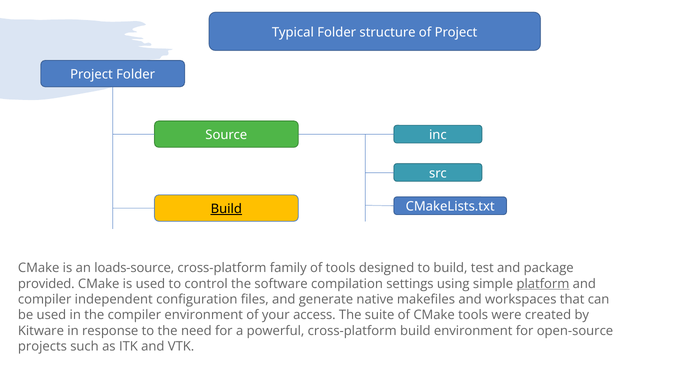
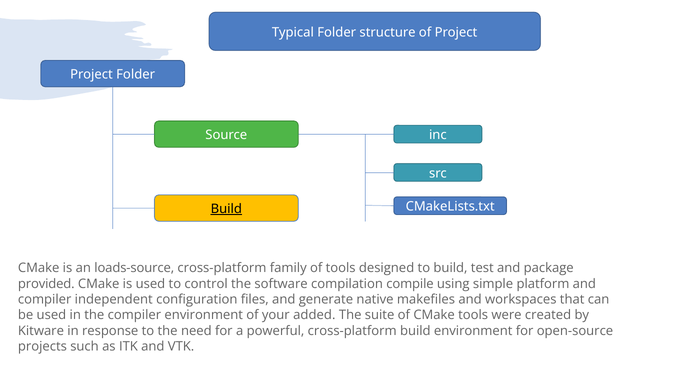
settings: settings -> compile (410, 284)
platform underline: present -> none (543, 284)
access: access -> added (314, 315)
